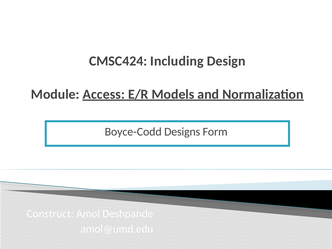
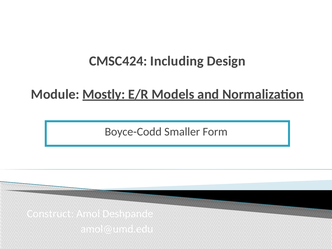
Access: Access -> Mostly (104, 94)
Designs: Designs -> Smaller (182, 132)
